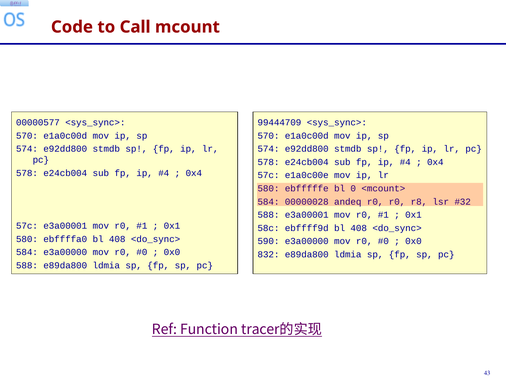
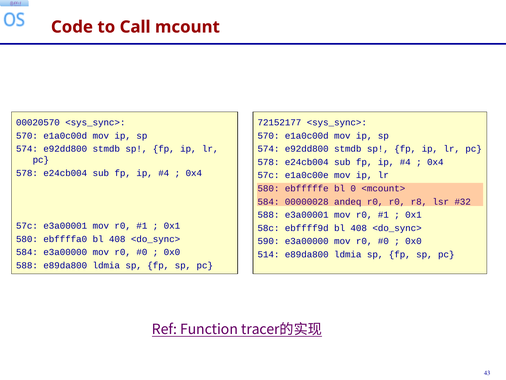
00000577: 00000577 -> 00020570 (38, 122)
99444709: 99444709 -> 72152177 (279, 122)
832: 832 -> 514 (268, 254)
